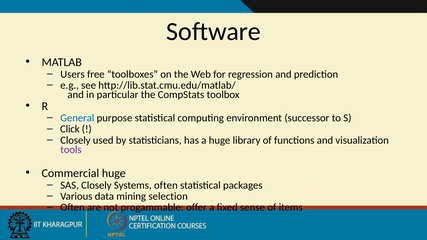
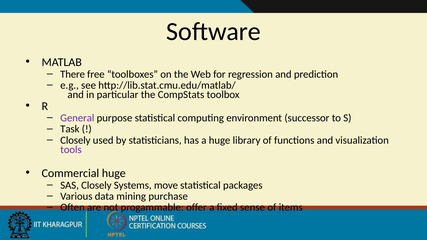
Users: Users -> There (73, 74)
General colour: blue -> purple (77, 118)
Click: Click -> Task (70, 129)
Systems often: often -> move (166, 185)
selection: selection -> purchase (168, 196)
